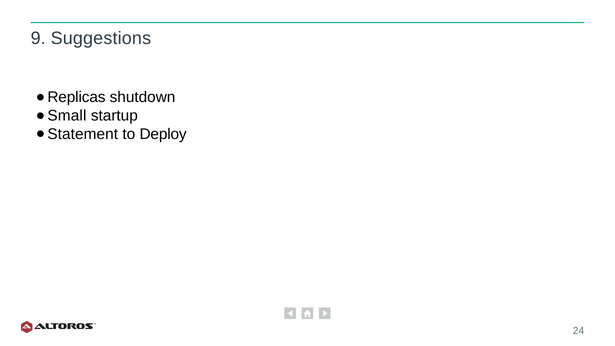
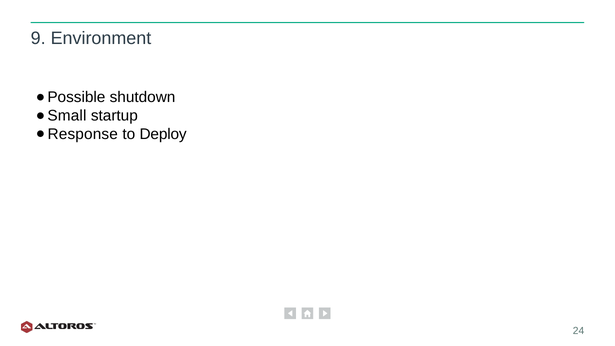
Suggestions: Suggestions -> Environment (101, 38)
Replicas: Replicas -> Possible (76, 97)
Statement: Statement -> Response (83, 134)
